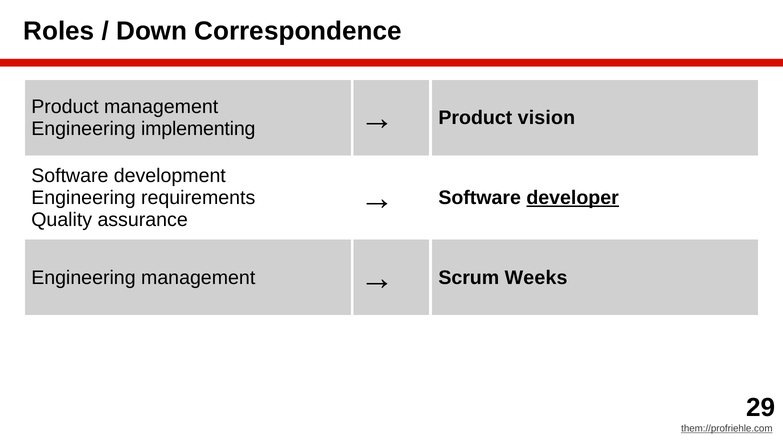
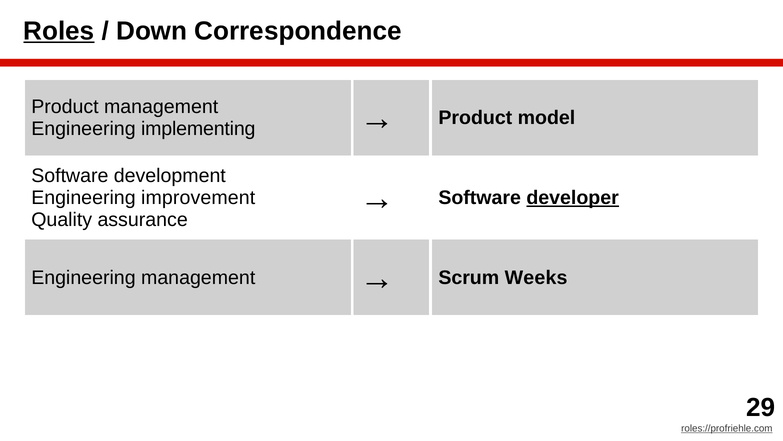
Roles underline: none -> present (59, 31)
vision: vision -> model (546, 118)
requirements: requirements -> improvement (198, 198)
them://profriehle.com: them://profriehle.com -> roles://profriehle.com (727, 428)
